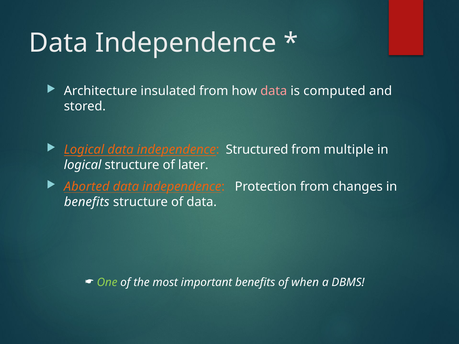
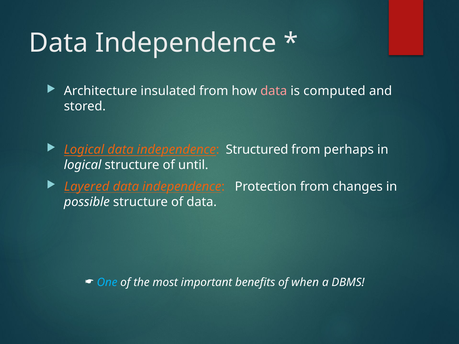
multiple: multiple -> perhaps (349, 150)
later: later -> until (193, 165)
Aborted: Aborted -> Layered (87, 187)
benefits: benefits -> possible (87, 202)
One colour: light green -> light blue (107, 283)
